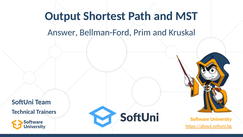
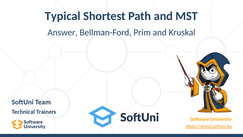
Output: Output -> Typical (63, 16)
